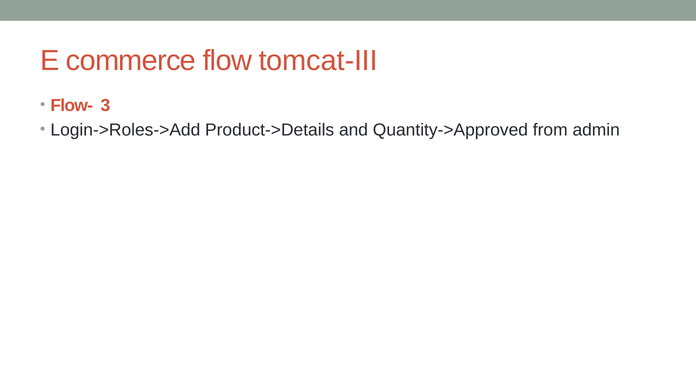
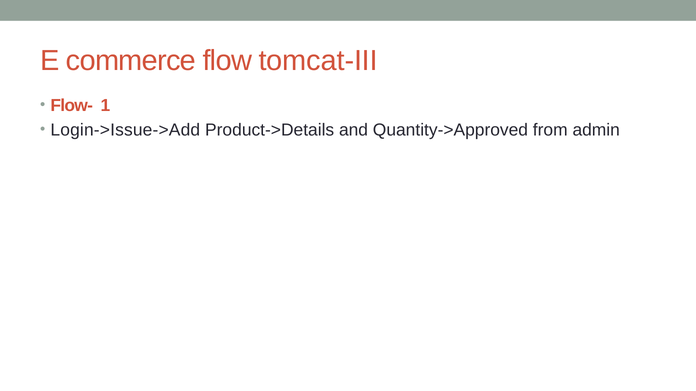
3: 3 -> 1 (105, 106)
Login->Roles->Add: Login->Roles->Add -> Login->Issue->Add (125, 130)
